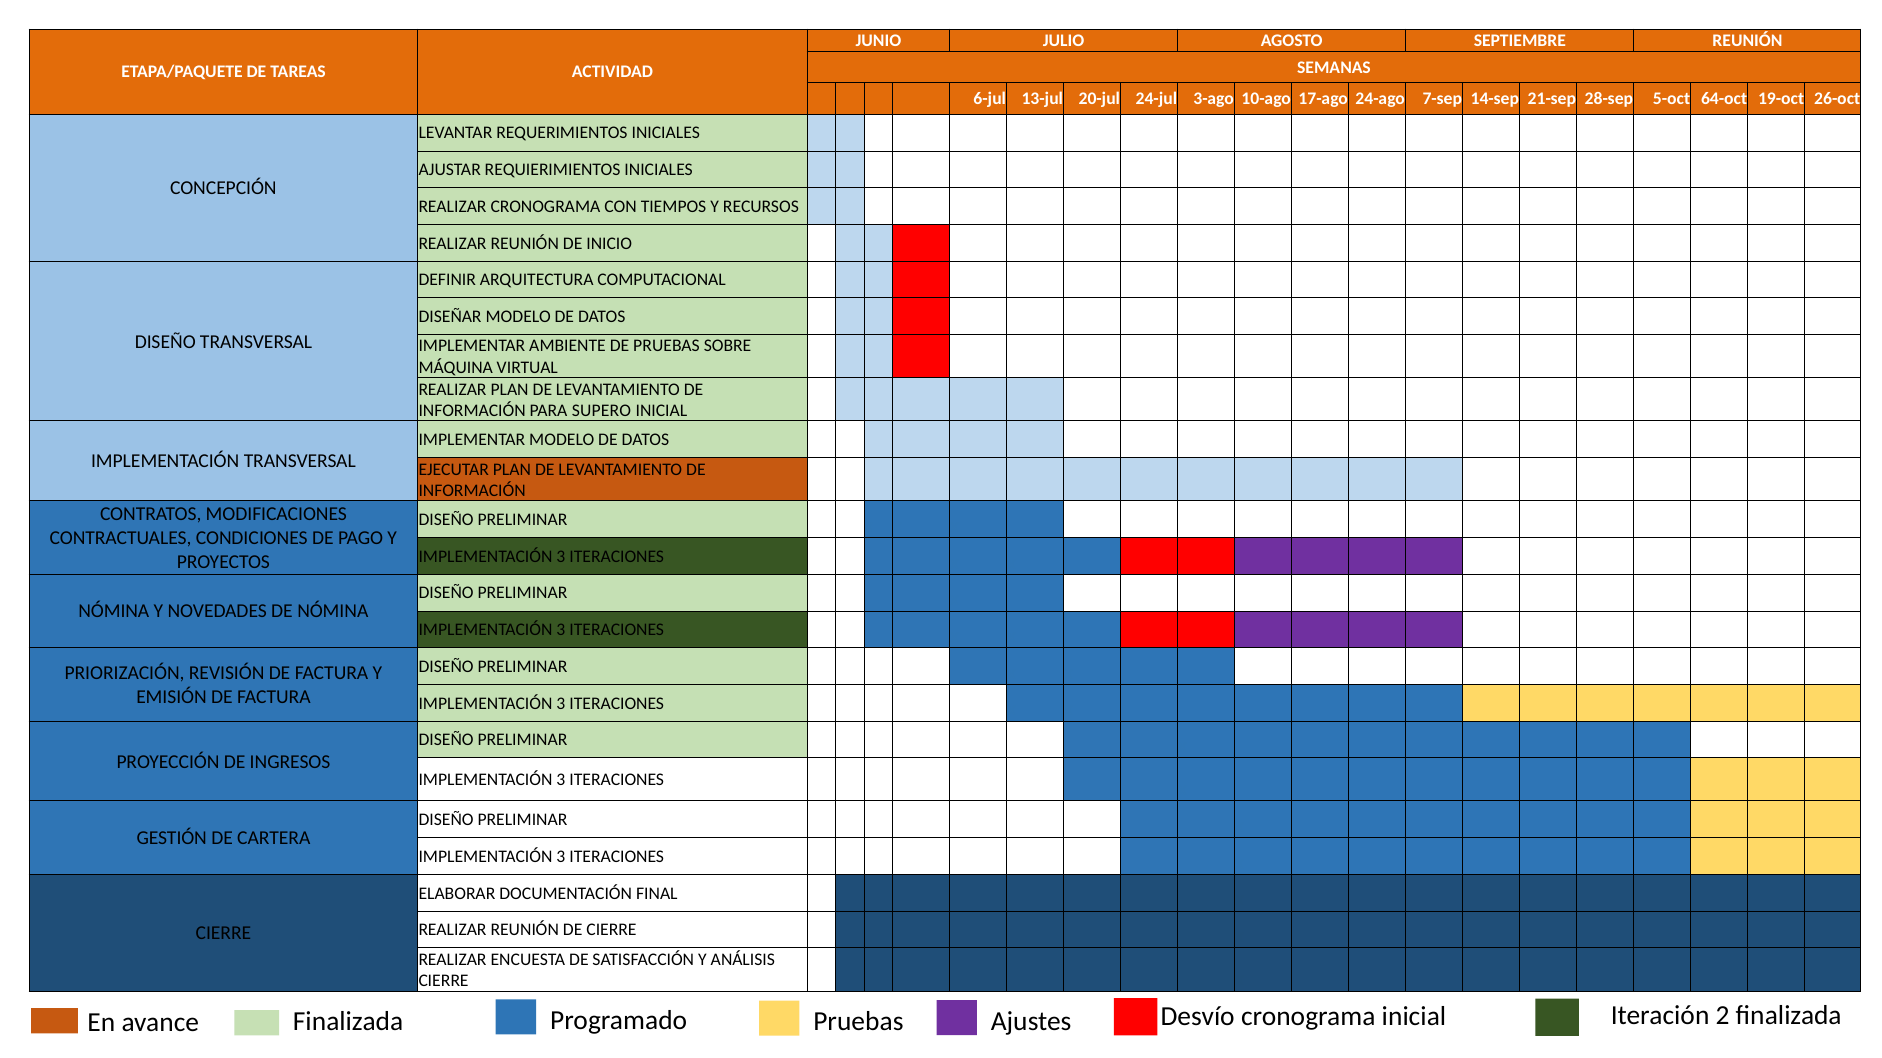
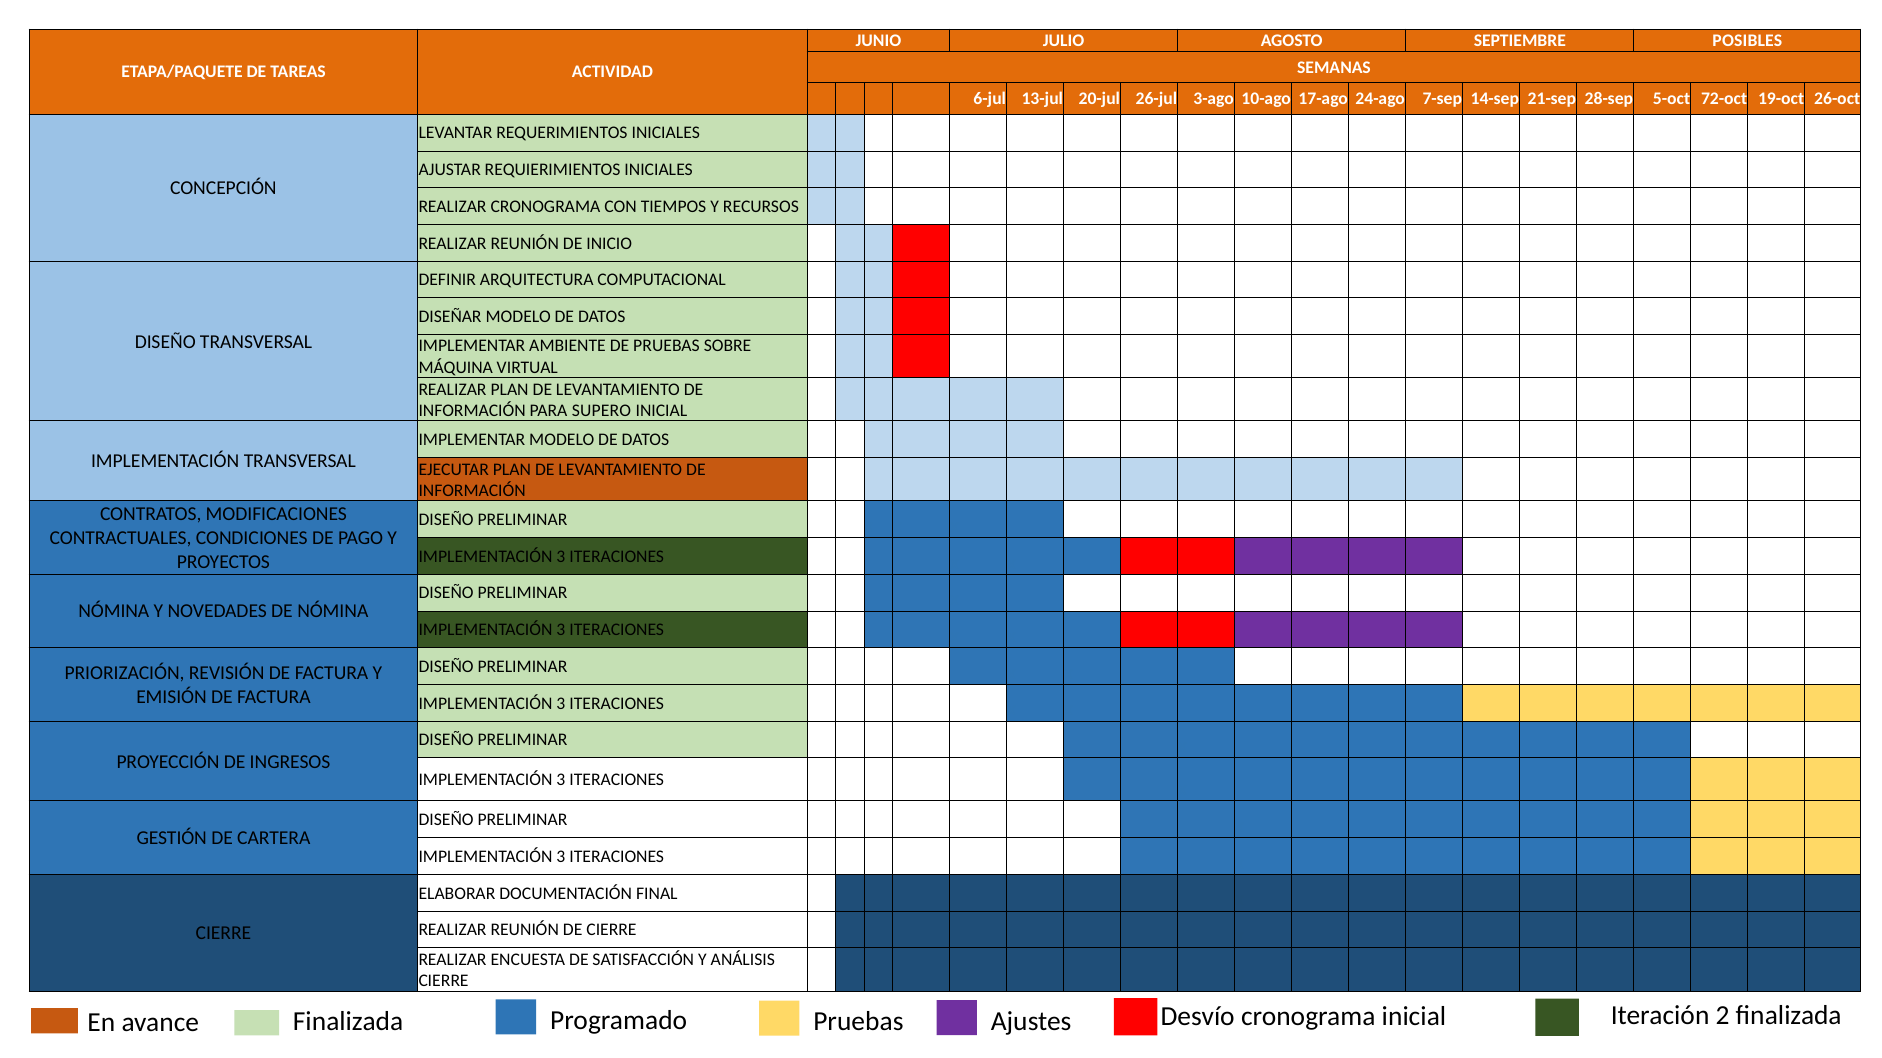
SEPTIEMBRE REUNIÓN: REUNIÓN -> POSIBLES (1747, 41)
24-jul: 24-jul -> 26-jul (1156, 99)
64-oct: 64-oct -> 72-oct (1724, 99)
